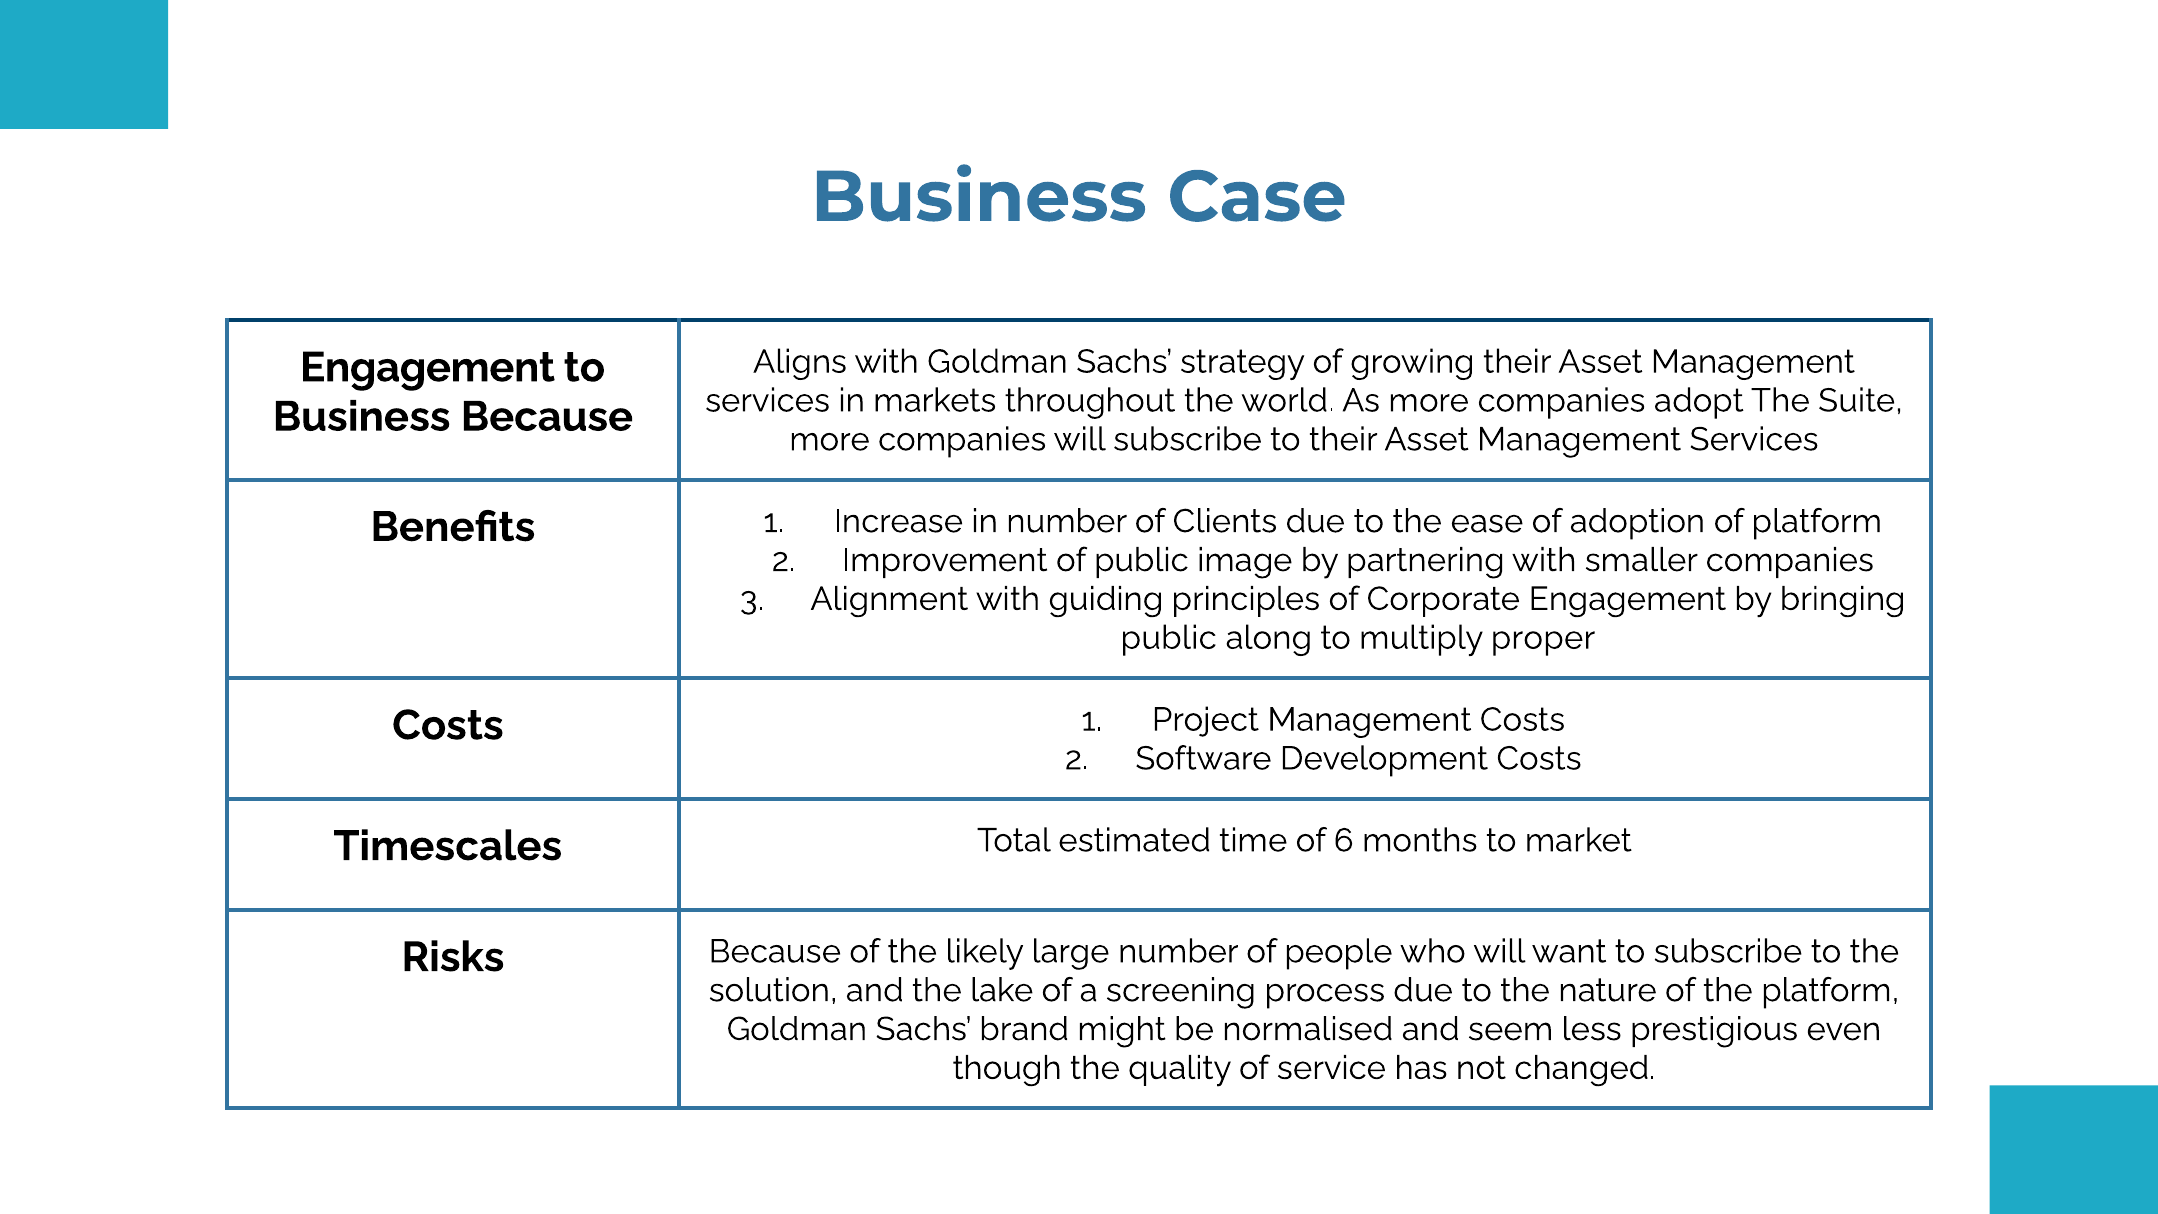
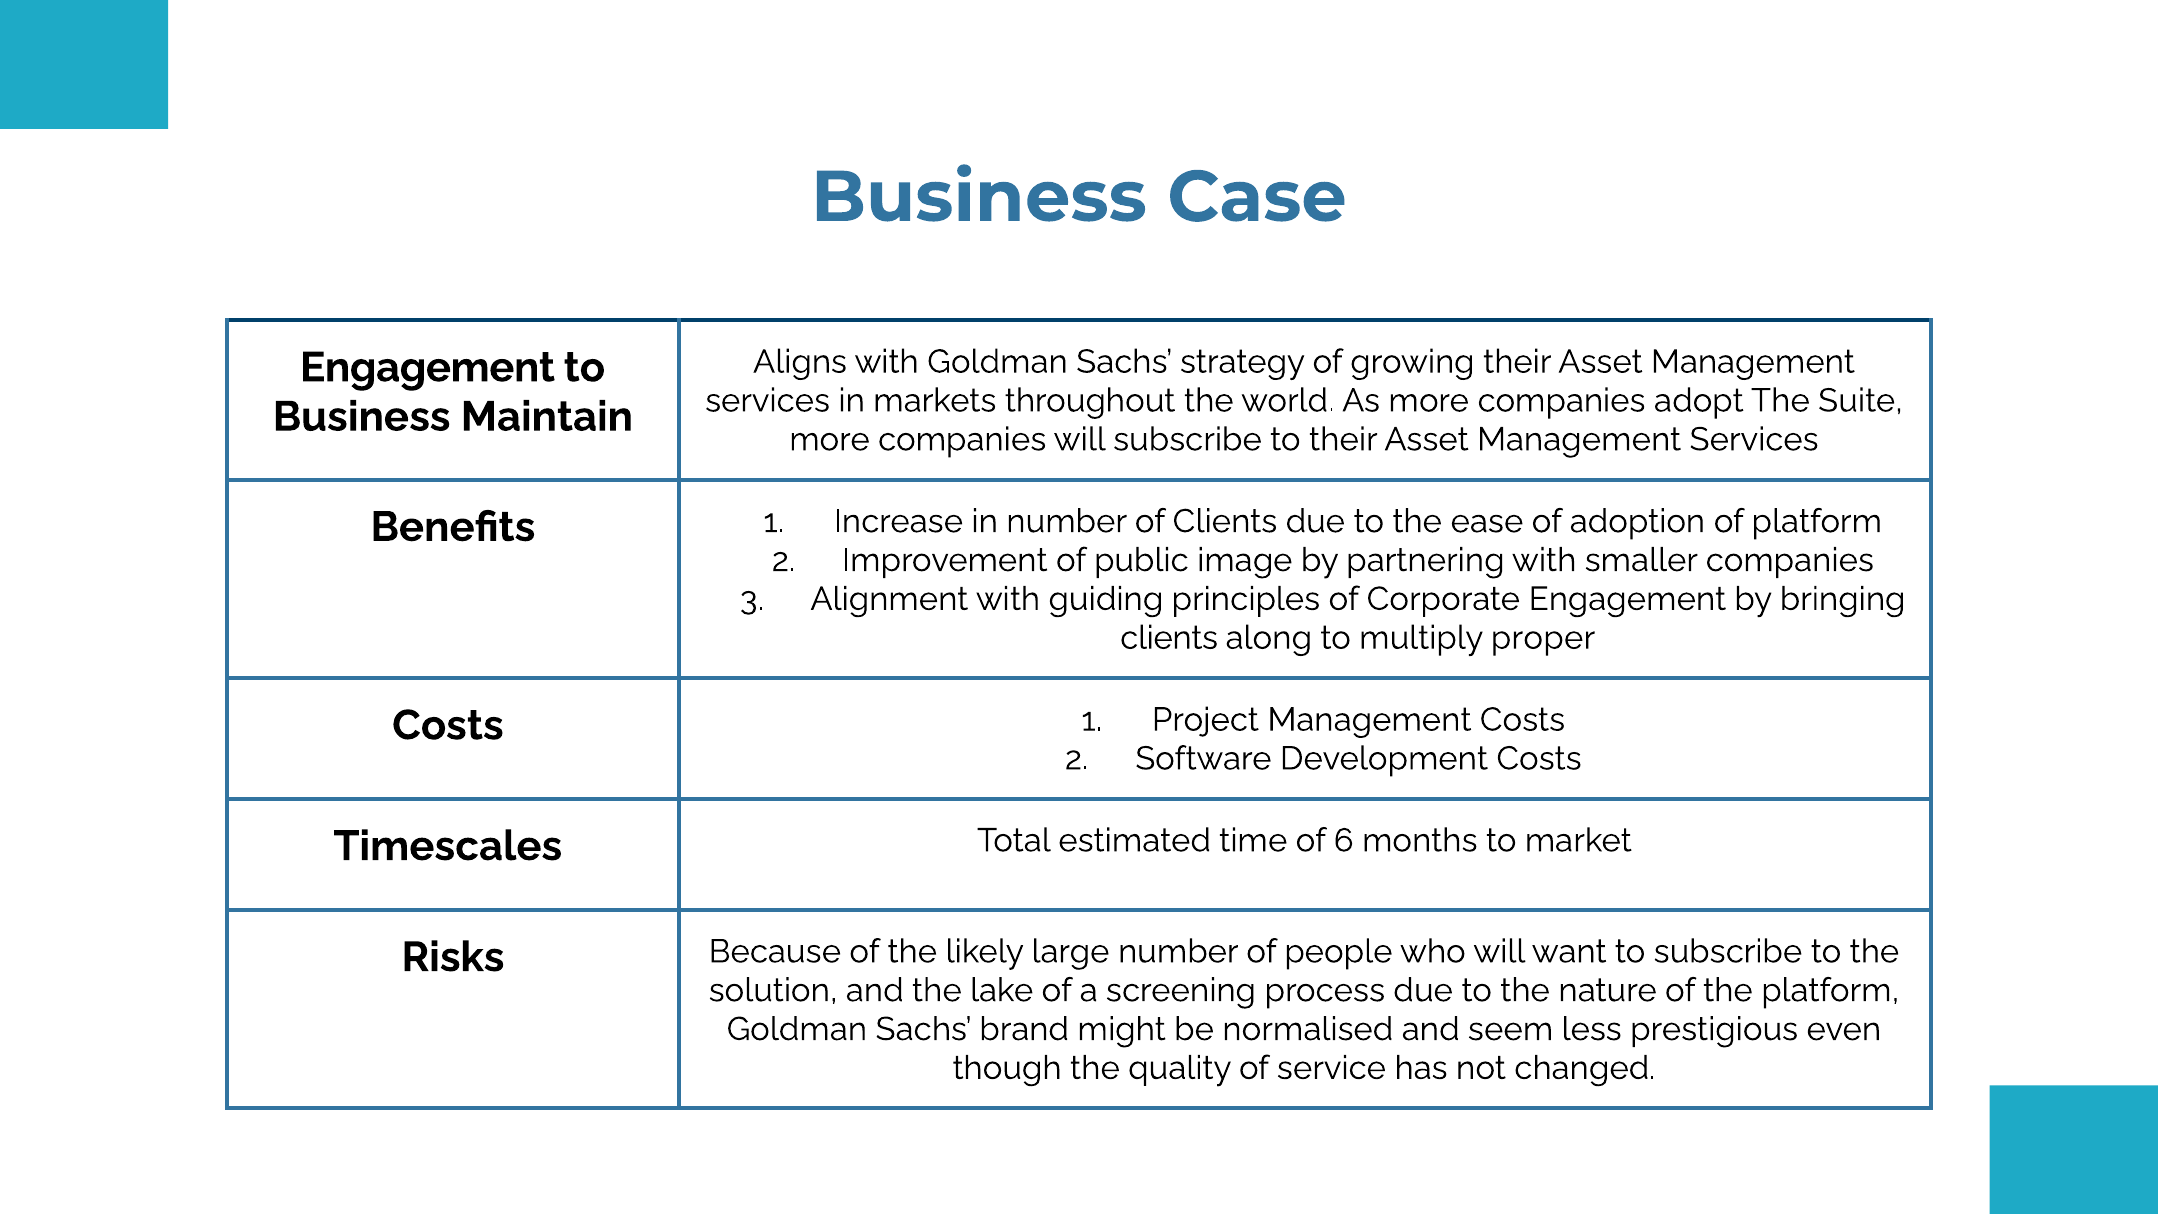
Business Because: Because -> Maintain (547, 417)
public: public -> clients (1169, 638)
